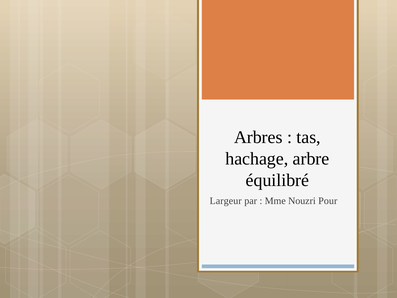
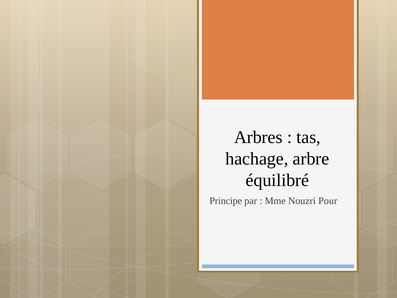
Largeur: Largeur -> Principe (226, 201)
